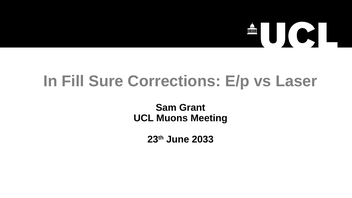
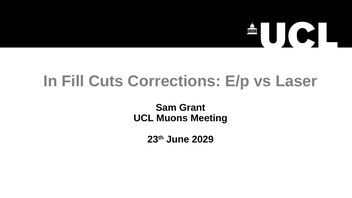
Sure: Sure -> Cuts (106, 81)
2033: 2033 -> 2029 (203, 139)
